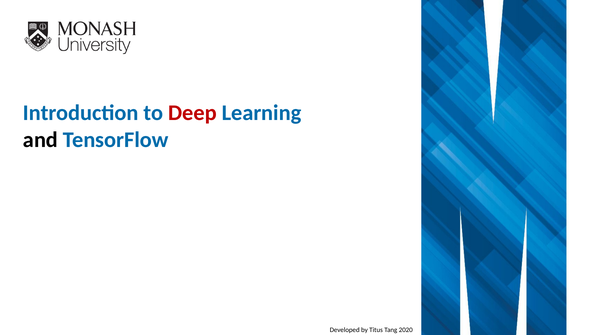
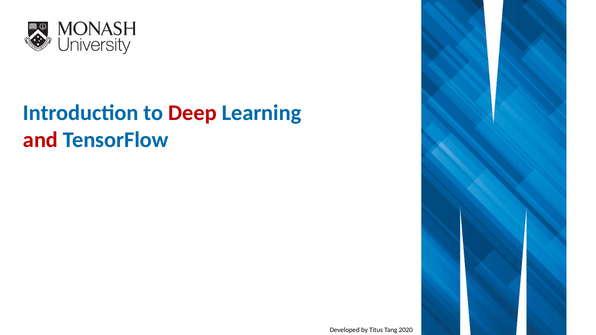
and colour: black -> red (40, 140)
